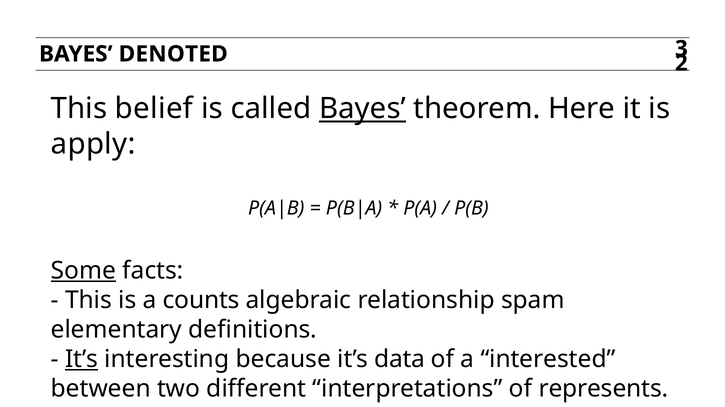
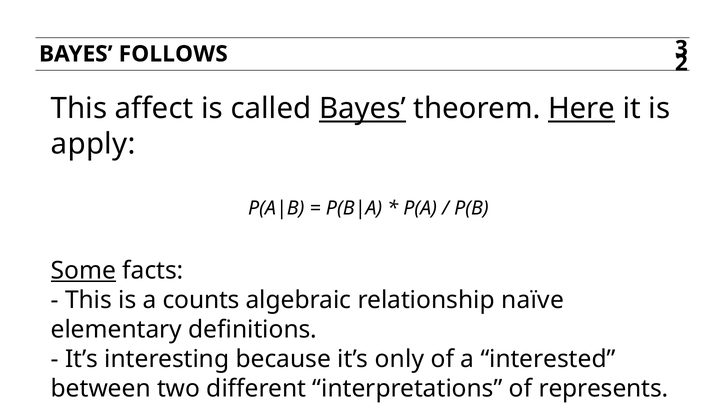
DENOTED: DENOTED -> FOLLOWS (173, 54)
belief: belief -> affect (154, 109)
Here underline: none -> present (582, 109)
spam: spam -> naïve (533, 300)
It’s underline: present -> none (82, 359)
data: data -> only (399, 359)
